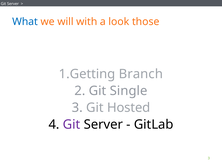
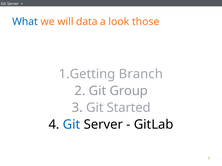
with: with -> data (87, 22)
Single: Single -> Group (129, 91)
Hosted: Hosted -> Started (129, 108)
Git colour: purple -> blue (72, 125)
